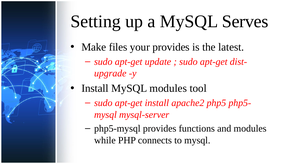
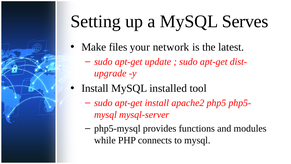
your provides: provides -> network (171, 47)
MySQL modules: modules -> installed (168, 88)
